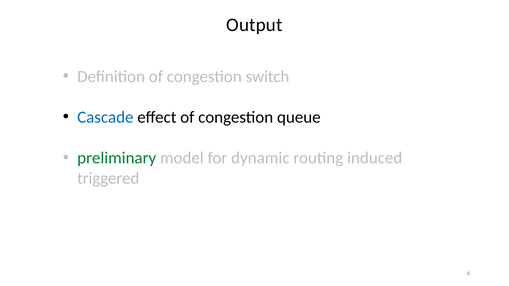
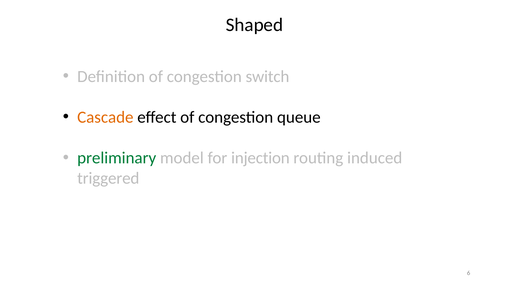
Output: Output -> Shaped (254, 25)
Cascade colour: blue -> orange (105, 117)
dynamic: dynamic -> injection (260, 158)
